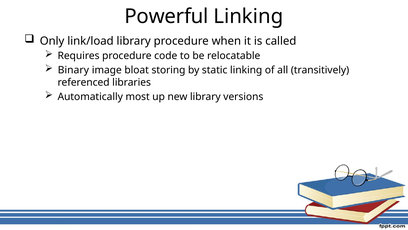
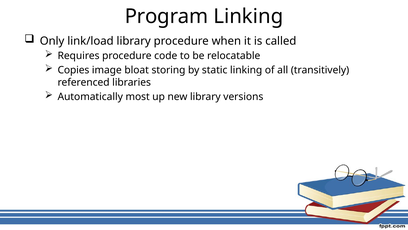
Powerful: Powerful -> Program (166, 16)
Binary: Binary -> Copies (73, 70)
